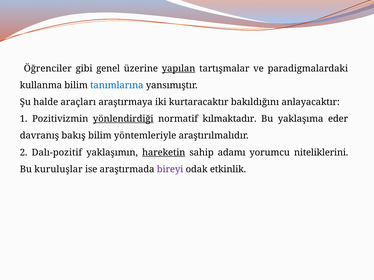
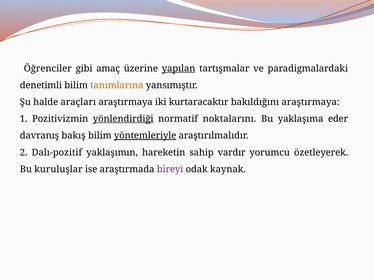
genel: genel -> amaç (108, 69)
kullanma: kullanma -> denetimli (41, 85)
tanımlarına colour: blue -> orange (117, 85)
bakıldığını anlayacaktır: anlayacaktır -> araştırmaya (311, 102)
kılmaktadır: kılmaktadır -> noktalarını (229, 119)
yöntemleriyle underline: none -> present (145, 136)
hareketin underline: present -> none (164, 153)
adamı: adamı -> vardır (232, 153)
niteliklerini: niteliklerini -> özetleyerek (321, 153)
etkinlik: etkinlik -> kaynak (228, 170)
